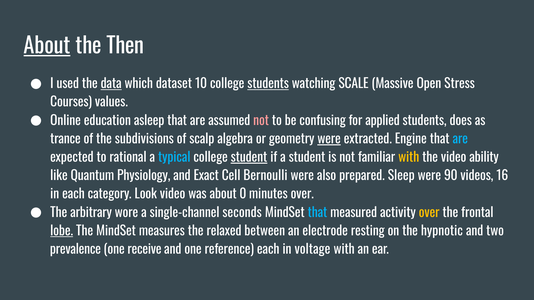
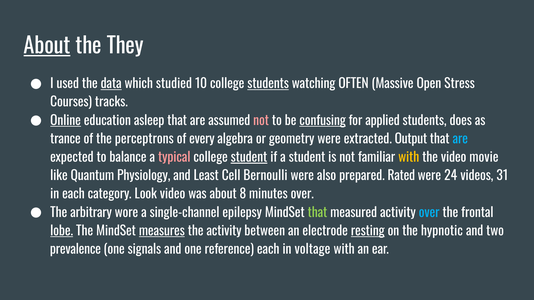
Then: Then -> They (125, 46)
dataset: dataset -> studied (174, 84)
SCALE: SCALE -> OFTEN (354, 84)
values: values -> tracks (111, 102)
Online underline: none -> present (66, 121)
confusing underline: none -> present (323, 121)
subdivisions: subdivisions -> perceptrons (144, 139)
scalp: scalp -> every (202, 139)
were underline: present -> none (329, 139)
Engine: Engine -> Output (411, 139)
rational: rational -> balance (128, 158)
typical colour: light blue -> pink (174, 158)
ability: ability -> movie (484, 158)
Exact: Exact -> Least (206, 176)
Sleep: Sleep -> Rated (401, 176)
90: 90 -> 24 (451, 176)
16: 16 -> 31 (502, 176)
0: 0 -> 8 (243, 194)
seconds: seconds -> epilepsy (242, 213)
that colour: light blue -> light green (317, 213)
over colour: yellow -> light blue (429, 213)
measures underline: none -> present (162, 231)
the relaxed: relaxed -> activity (224, 231)
resting underline: none -> present (368, 231)
receive: receive -> signals (144, 250)
